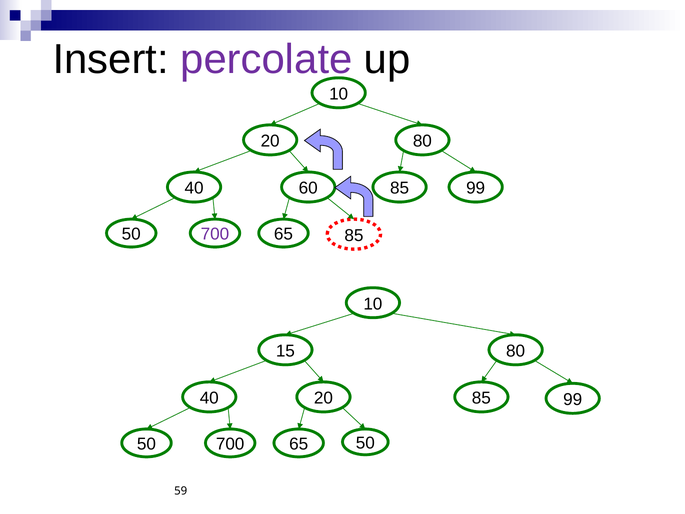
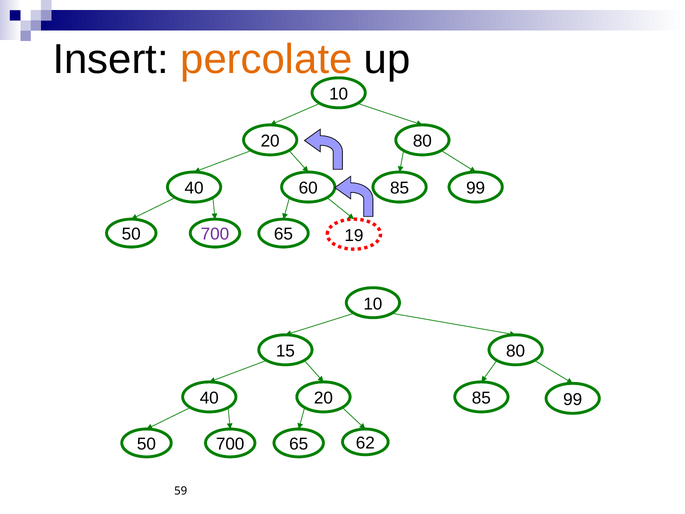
percolate colour: purple -> orange (266, 59)
65 85: 85 -> 19 (354, 235)
65 50: 50 -> 62 (365, 443)
